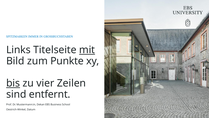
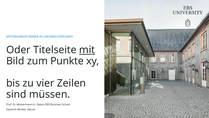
Links: Links -> Oder (18, 50)
bis underline: present -> none (13, 83)
entfernt: entfernt -> müssen (50, 94)
